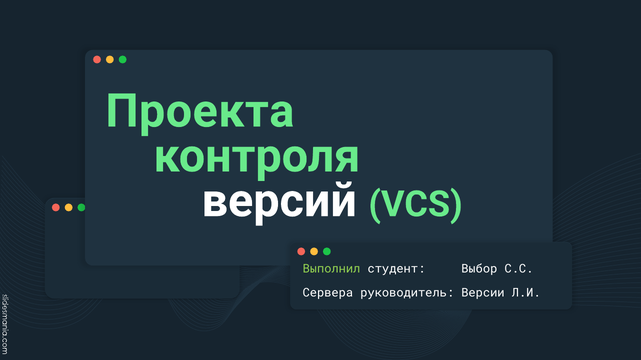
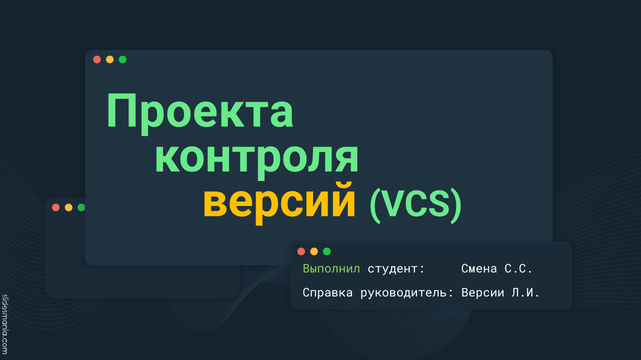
версий colour: white -> yellow (279, 201)
Выбор: Выбор -> Смена (479, 269)
Сервера: Сервера -> Справка (328, 293)
